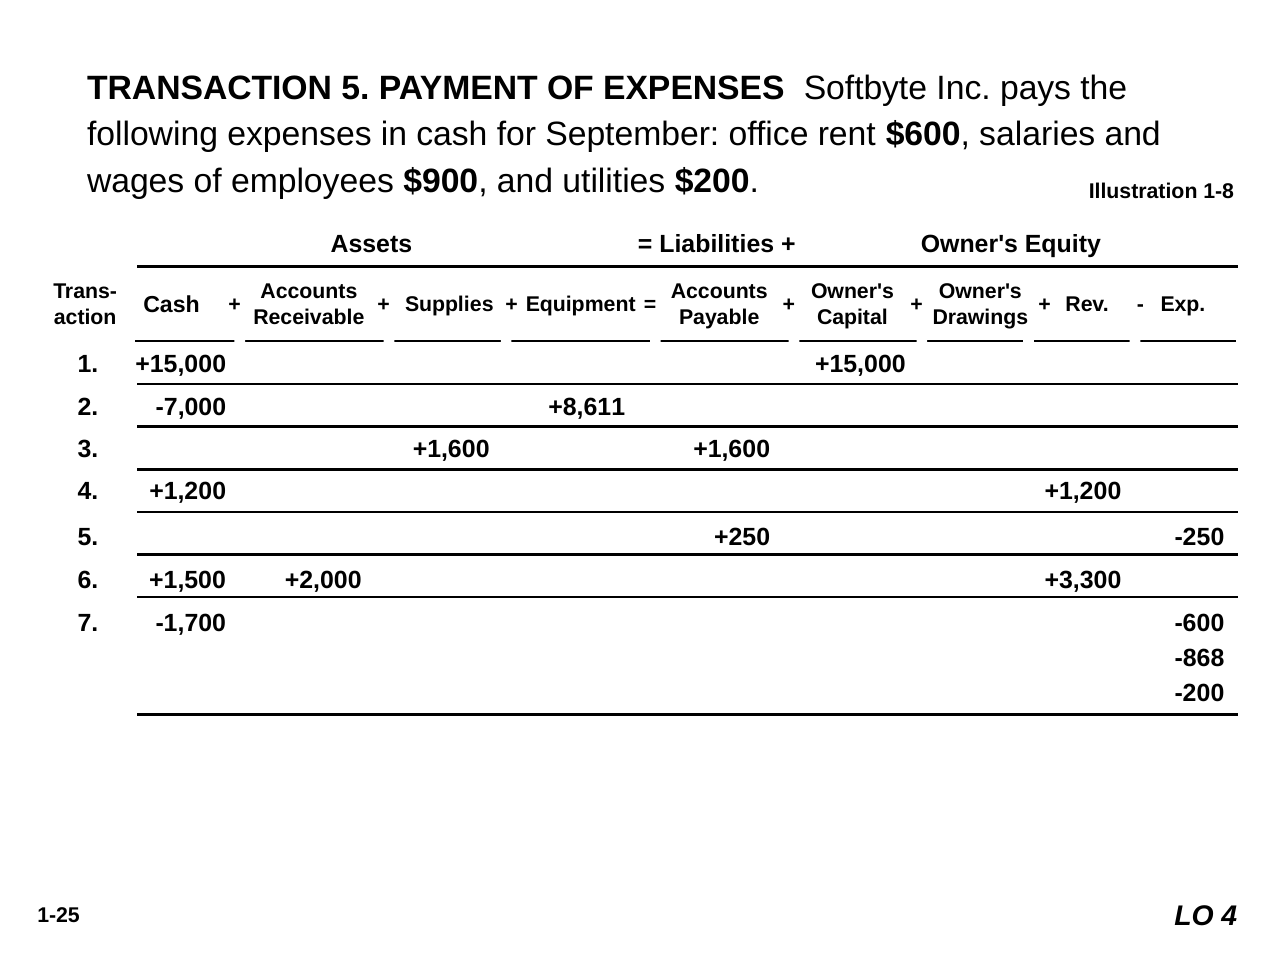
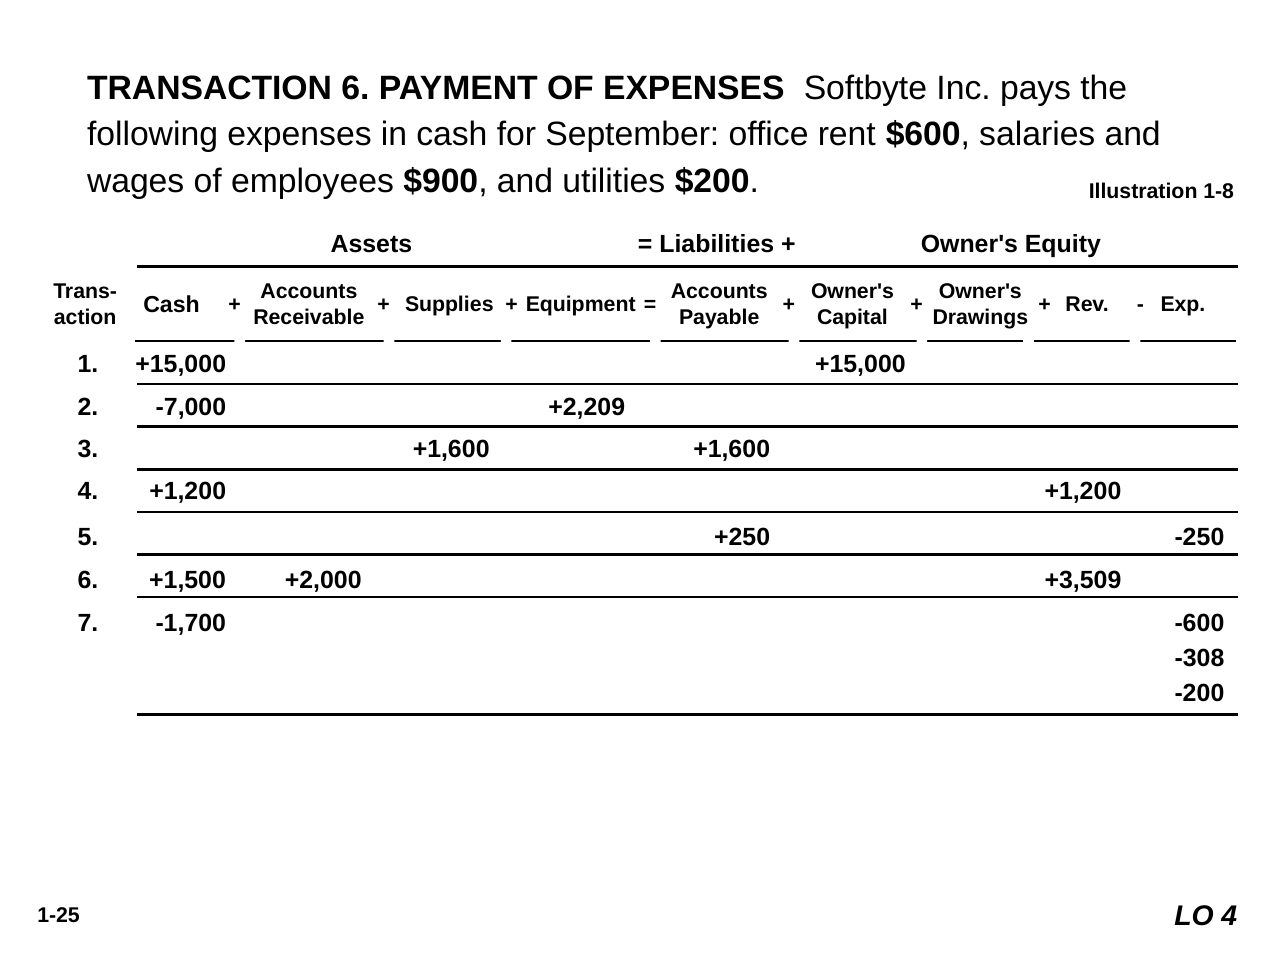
TRANSACTION 5: 5 -> 6 (355, 88)
+8,611: +8,611 -> +2,209 (587, 407)
+3,300: +3,300 -> +3,509 (1083, 580)
-868: -868 -> -308 (1199, 658)
